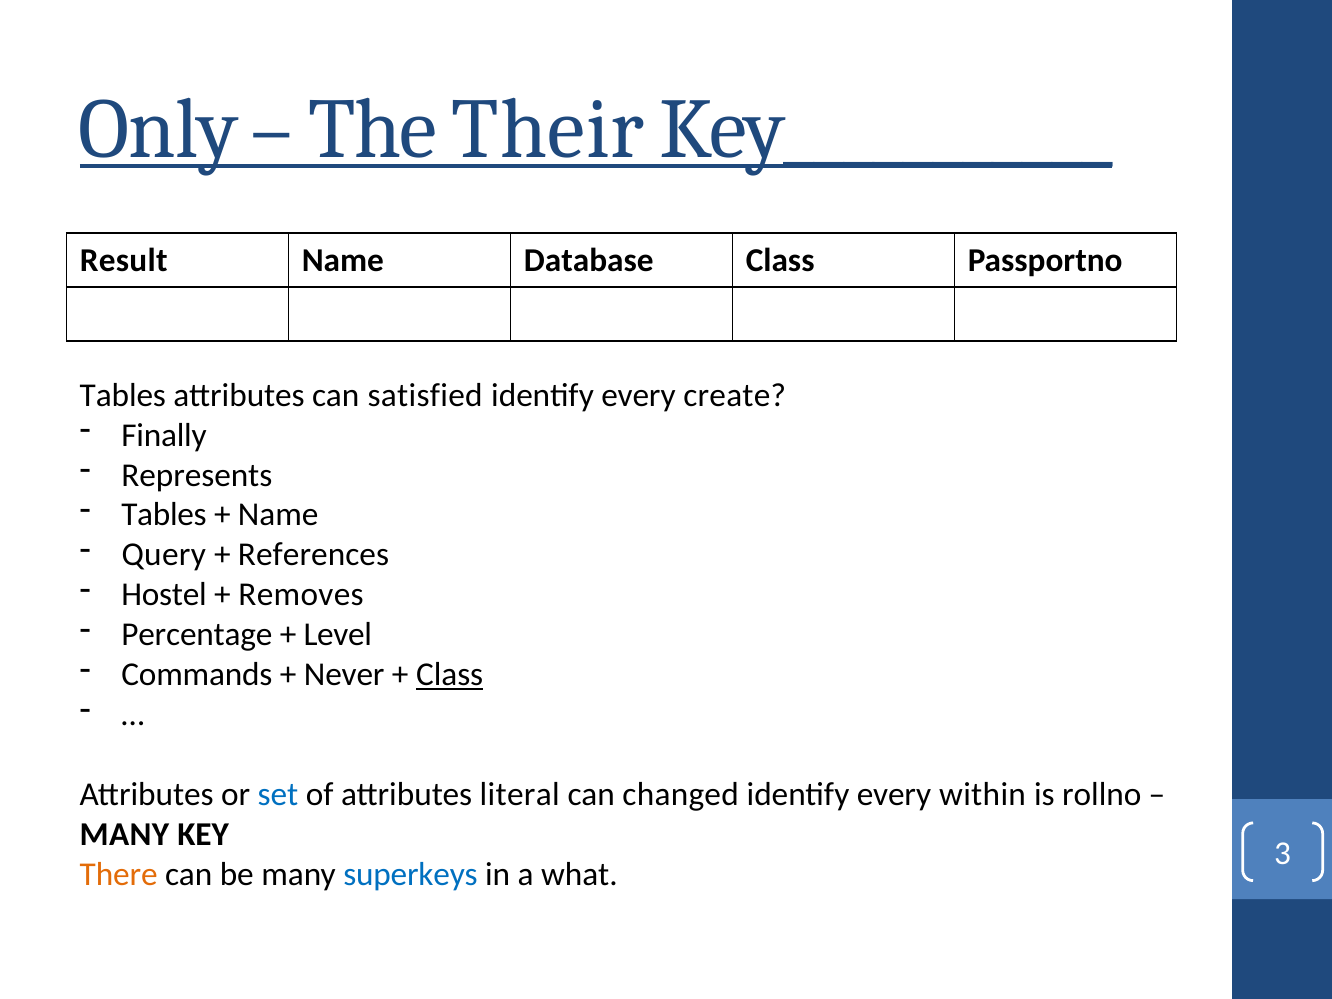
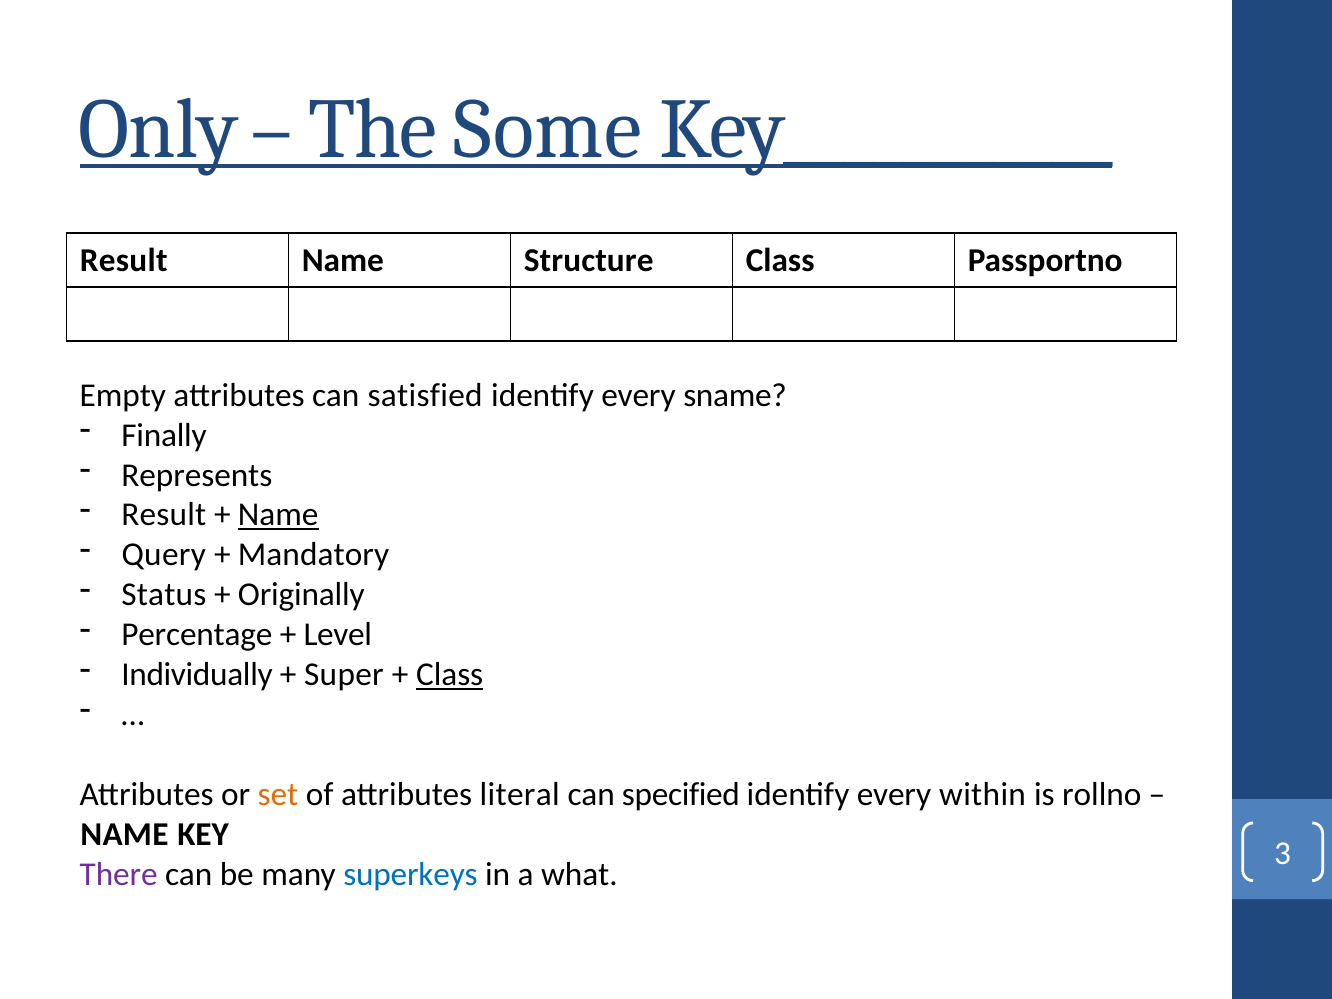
Their: Their -> Some (548, 129)
Database: Database -> Structure (589, 260)
Tables: Tables -> Empty (123, 395)
create: create -> sname (735, 395)
Tables: Tables -> Result (164, 515)
Name underline: none -> present (278, 515)
References: References -> Mandatory (314, 555)
Hostel: Hostel -> Status (164, 595)
Removes: Removes -> Originally (301, 595)
Commands: Commands -> Individually (197, 675)
Never: Never -> Super (344, 675)
set colour: blue -> orange (278, 795)
changed: changed -> specified (681, 795)
MANY: MANY -> NAME (124, 835)
There colour: orange -> purple (119, 875)
